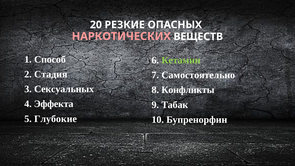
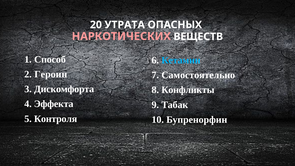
РЕЗКИЕ: РЕЗКИЕ -> УТРАТА (125, 25)
Кетамин colour: light green -> light blue (181, 60)
Стадия: Стадия -> Героин (51, 74)
Сексуальных: Сексуальных -> Дискомфорта (64, 89)
Глубокие: Глубокие -> Контроля (56, 119)
